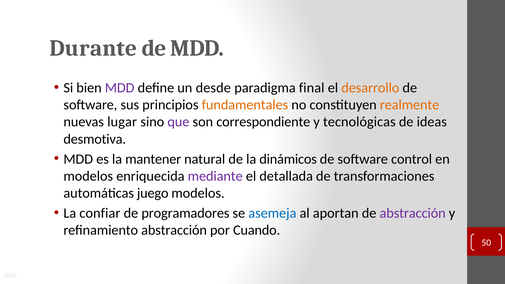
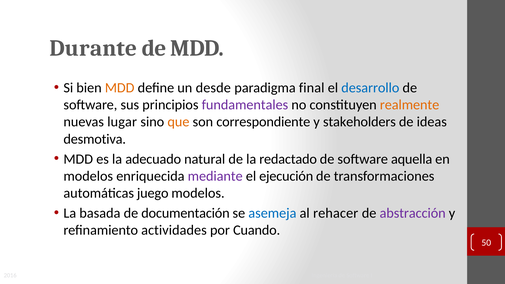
MDD colour: purple -> orange (120, 88)
desarrollo colour: orange -> blue (370, 88)
fundamentales colour: orange -> purple (245, 105)
que colour: purple -> orange (178, 122)
tecnológicas: tecnológicas -> stakeholders (359, 122)
mantener: mantener -> adecuado (153, 159)
dinámicos: dinámicos -> redactado (288, 159)
control: control -> aquella (412, 159)
detallada: detallada -> ejecución (286, 176)
confiar: confiar -> basada (100, 213)
programadores: programadores -> documentación (185, 213)
aportan: aportan -> rehacer (336, 213)
refinamiento abstracción: abstracción -> actividades (174, 230)
